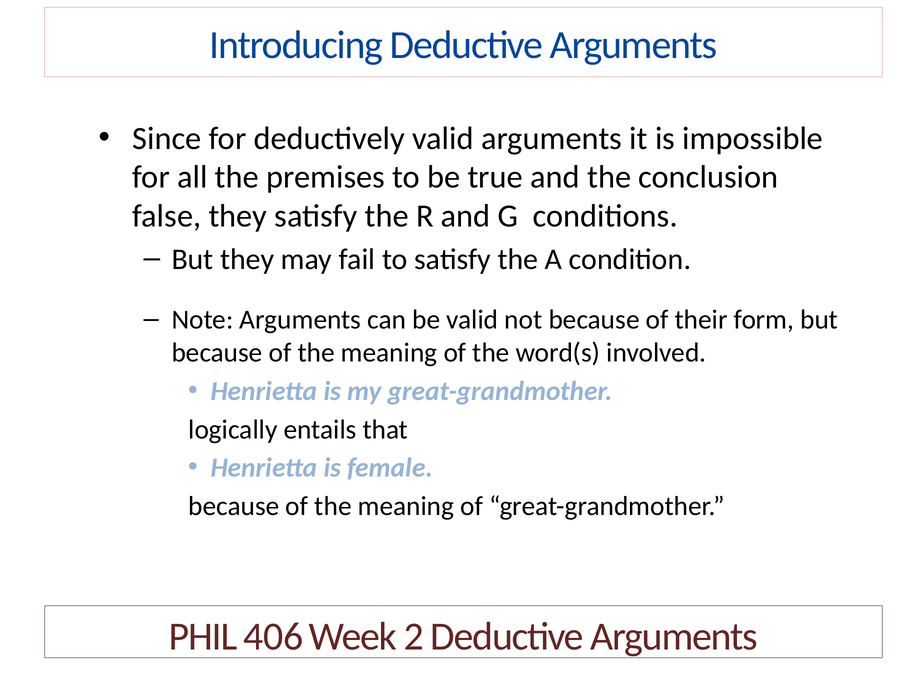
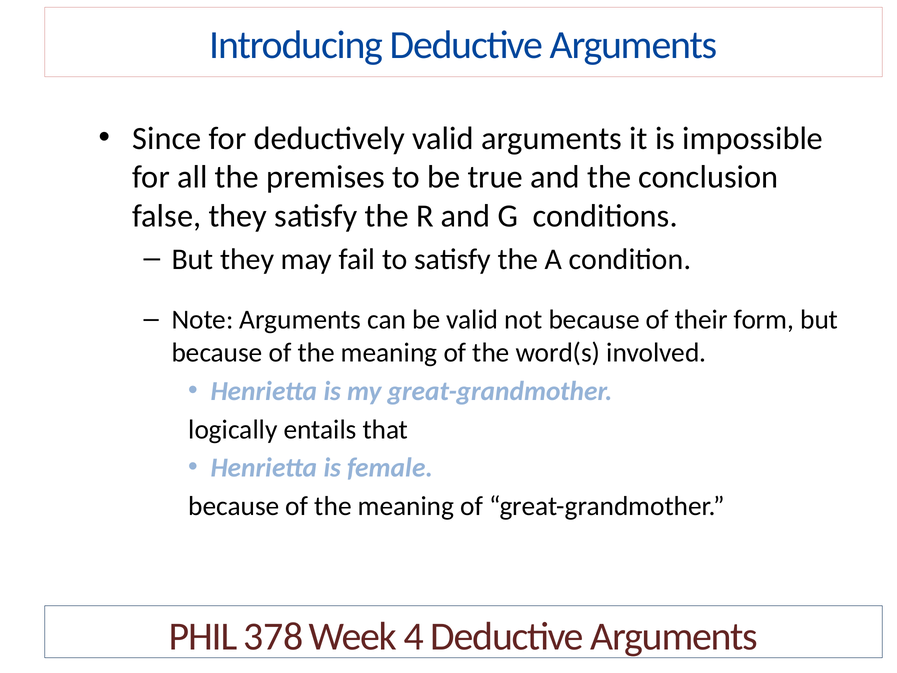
406: 406 -> 378 (273, 637)
2: 2 -> 4 (414, 637)
